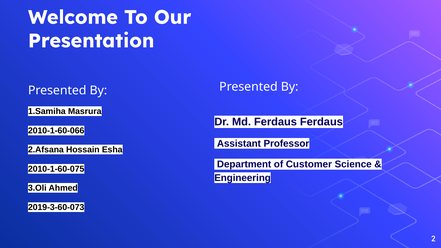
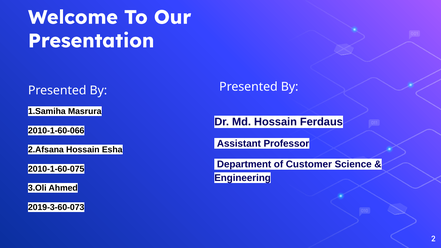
Md Ferdaus: Ferdaus -> Hossain (276, 122)
